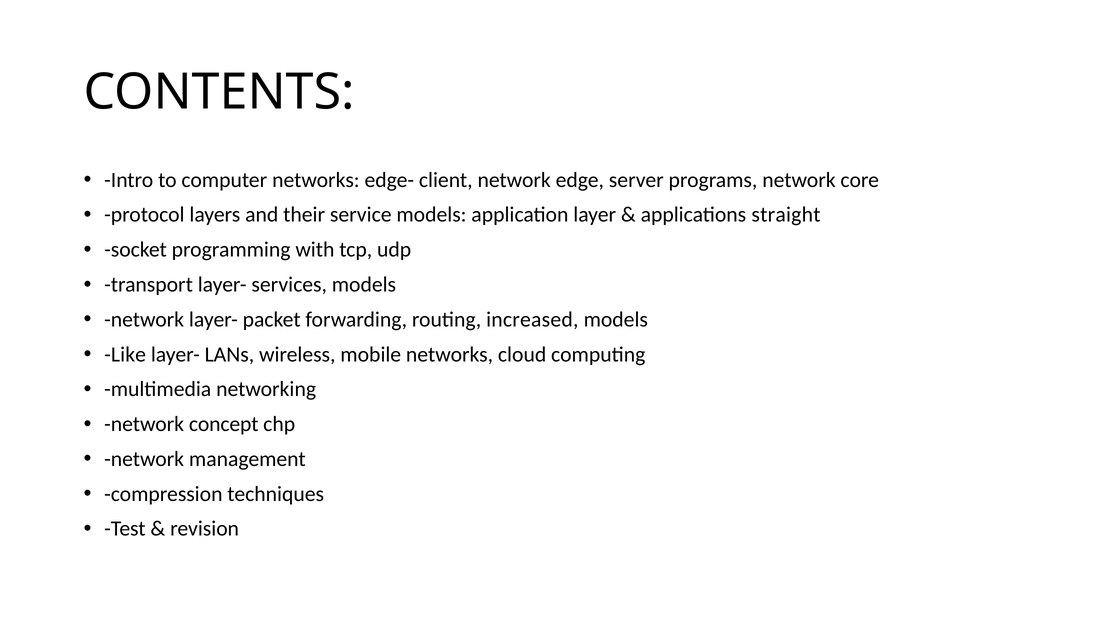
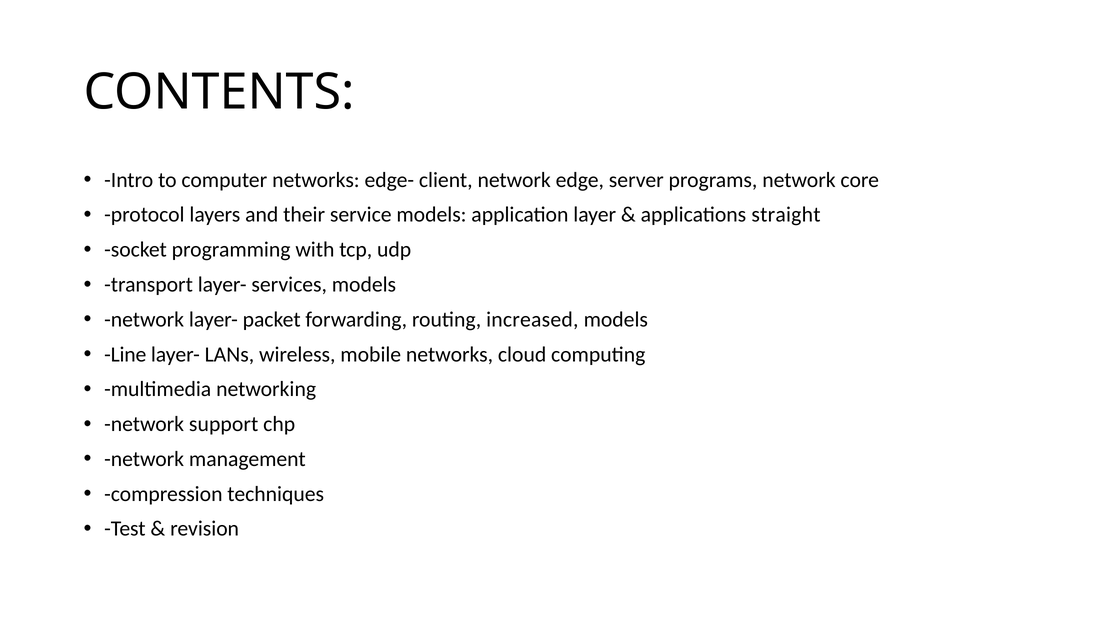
Like: Like -> Line (125, 354)
concept: concept -> support (224, 424)
